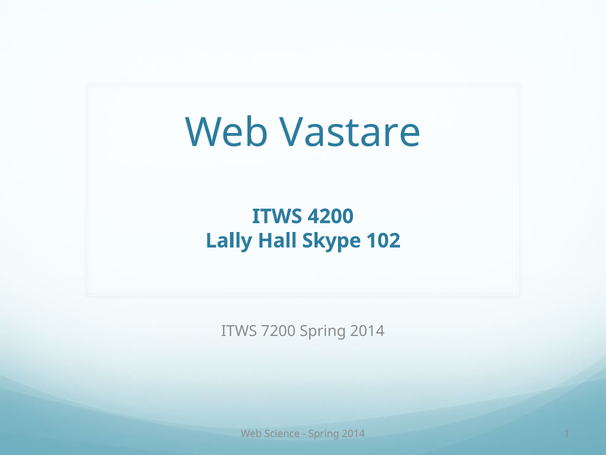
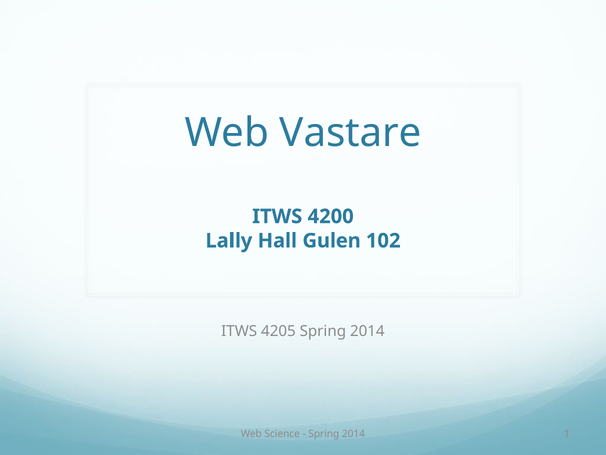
Skype: Skype -> Gulen (332, 240)
7200: 7200 -> 4205 (278, 331)
